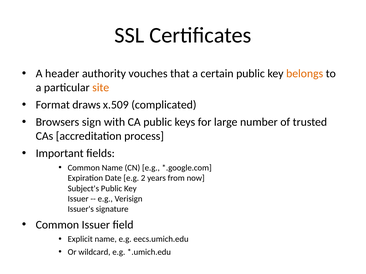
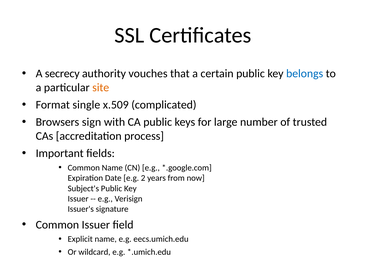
header: header -> secrecy (62, 74)
belongs colour: orange -> blue (305, 74)
draws: draws -> single (86, 105)
